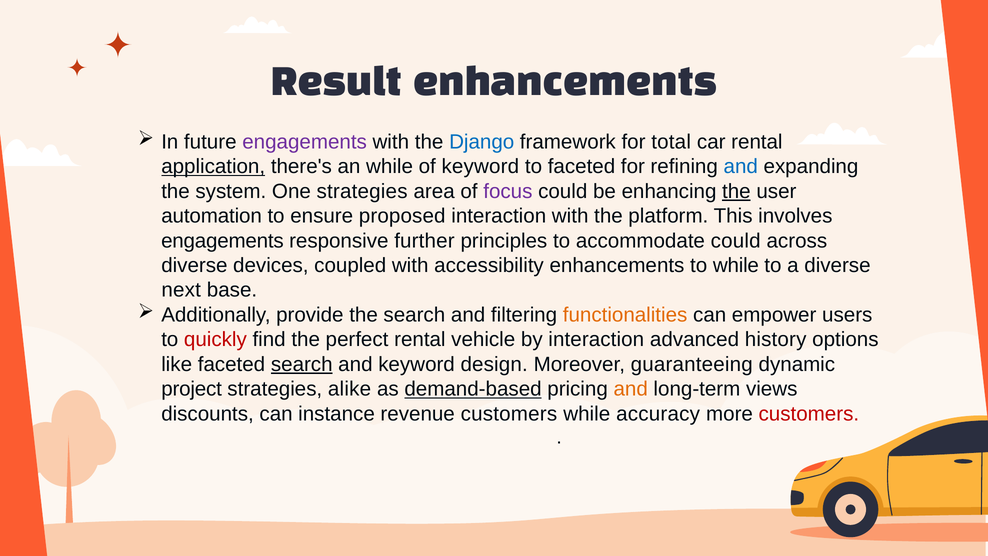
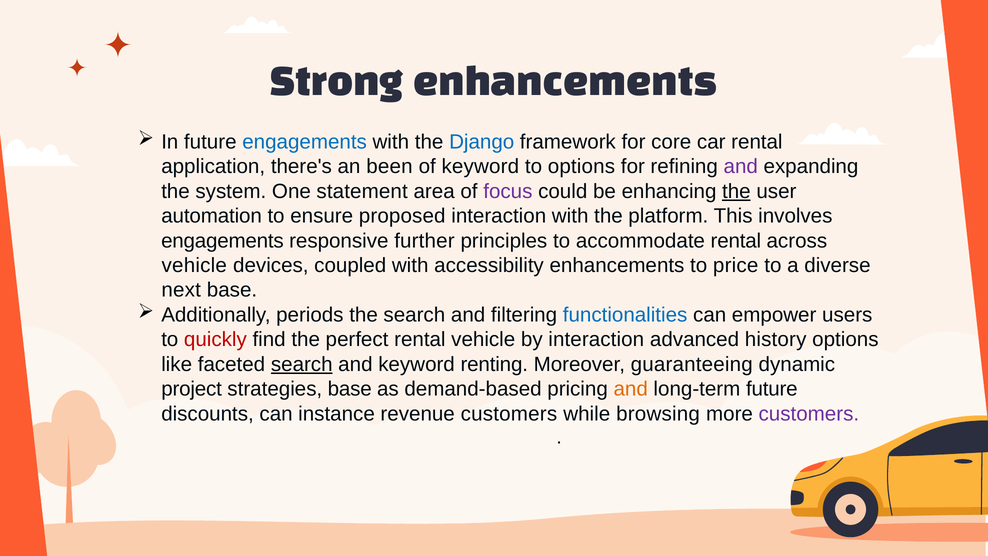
Result: Result -> Strong (337, 83)
engagements colour: purple -> blue (305, 142)
total: total -> core (671, 142)
application underline: present -> none (213, 167)
an while: while -> been (389, 167)
to faceted: faceted -> options (581, 167)
and colour: blue -> purple (741, 167)
One strategies: strategies -> statement (362, 191)
accommodate could: could -> rental (736, 241)
diverse: diverse -> vehicle (194, 265)
to while: while -> price (736, 265)
provide: provide -> periods (310, 315)
functionalities colour: orange -> blue (625, 315)
design: design -> renting (494, 364)
strategies alike: alike -> base (350, 389)
demand-based underline: present -> none (473, 389)
long-term views: views -> future (772, 389)
accuracy: accuracy -> browsing (658, 414)
customers colour: red -> purple (809, 414)
